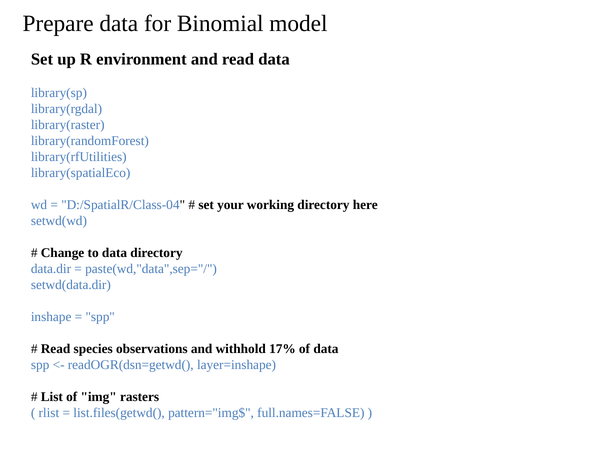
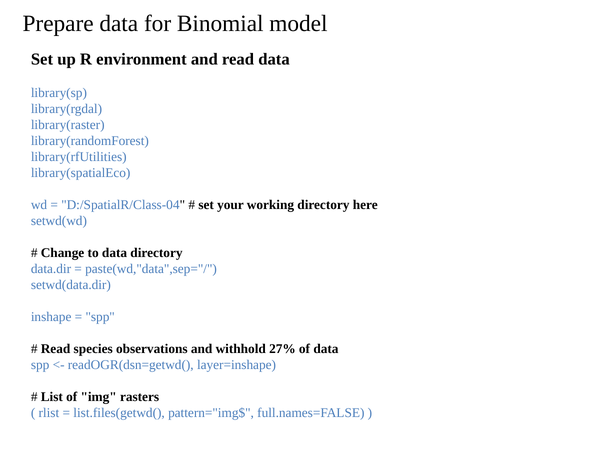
17%: 17% -> 27% (282, 349)
